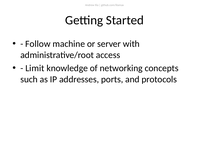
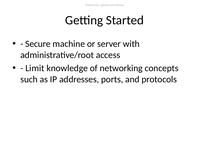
Follow: Follow -> Secure (38, 44)
